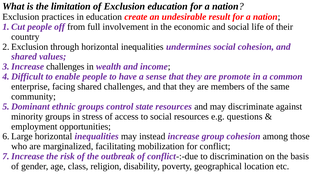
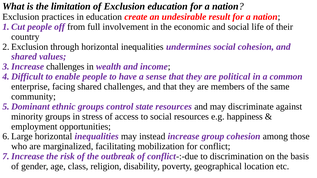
promote: promote -> political (235, 77)
questions: questions -> happiness (245, 117)
